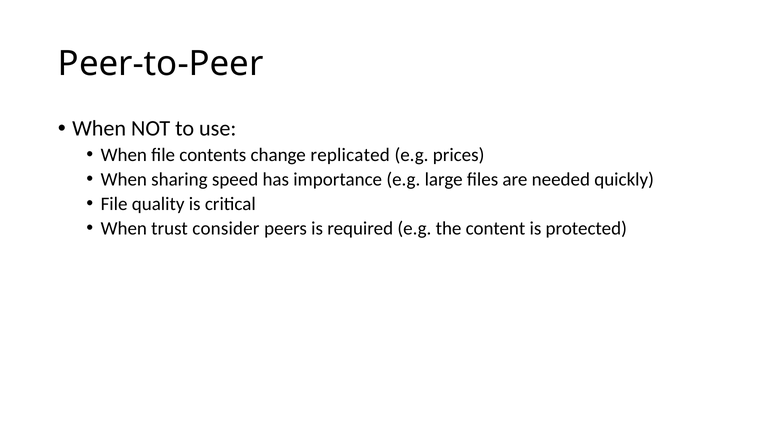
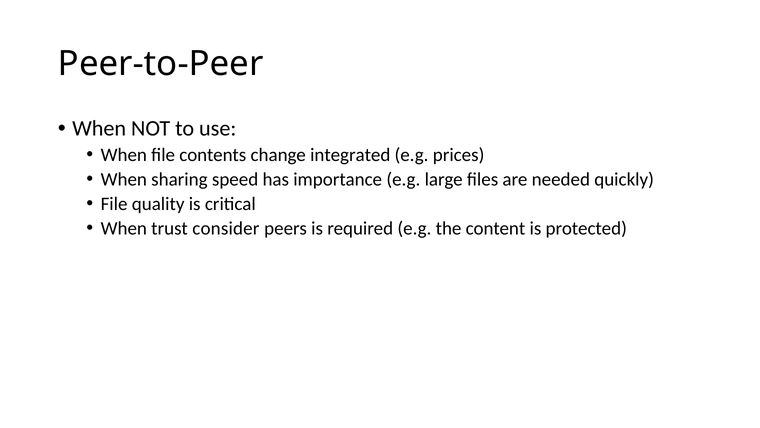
replicated: replicated -> integrated (350, 155)
